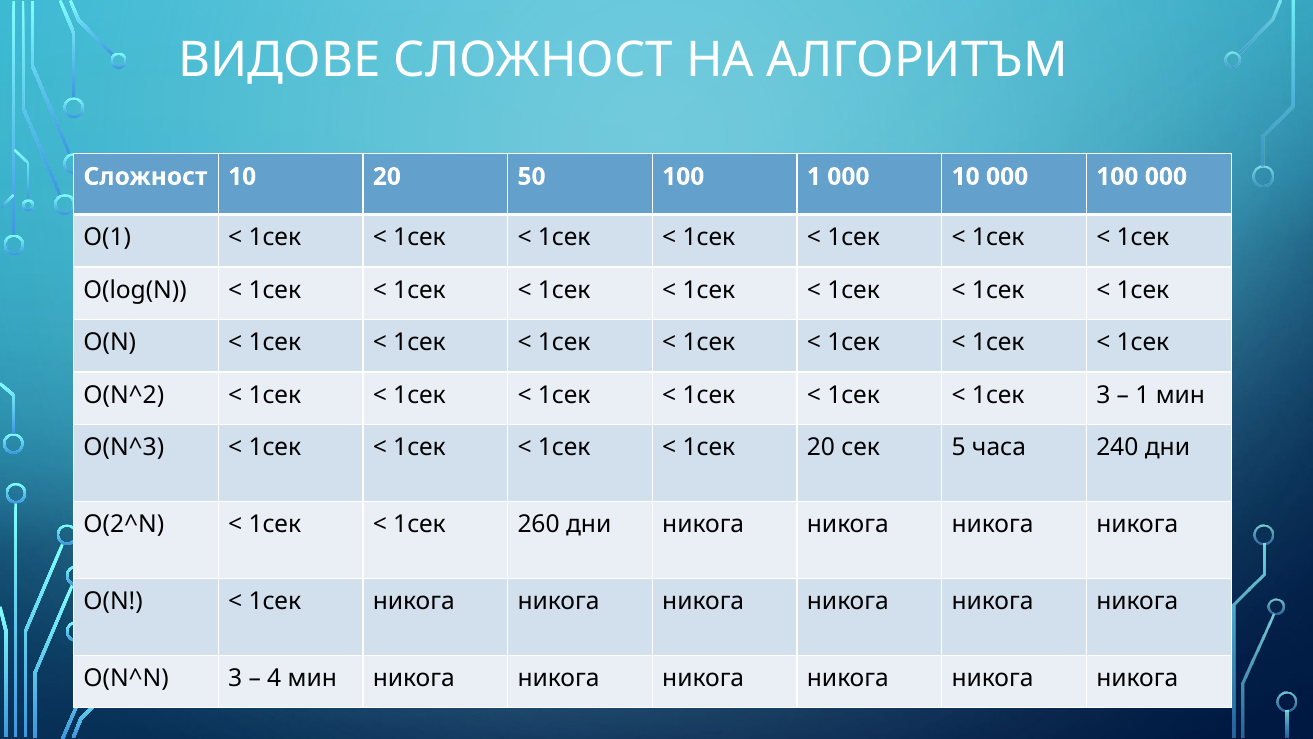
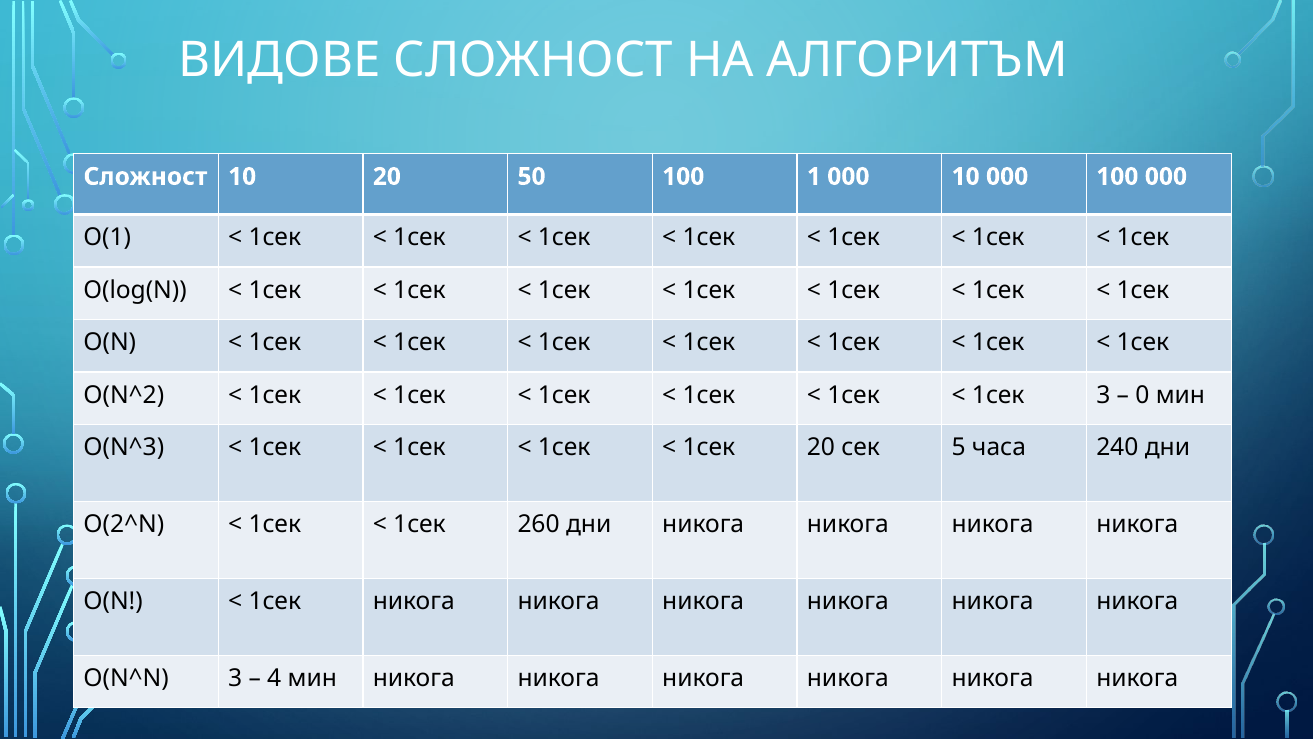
1: 1 -> 0 (1142, 395)
